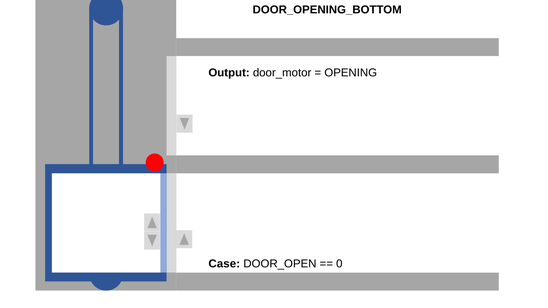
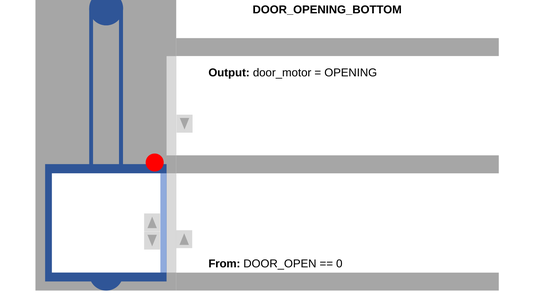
Case: Case -> From (224, 264)
